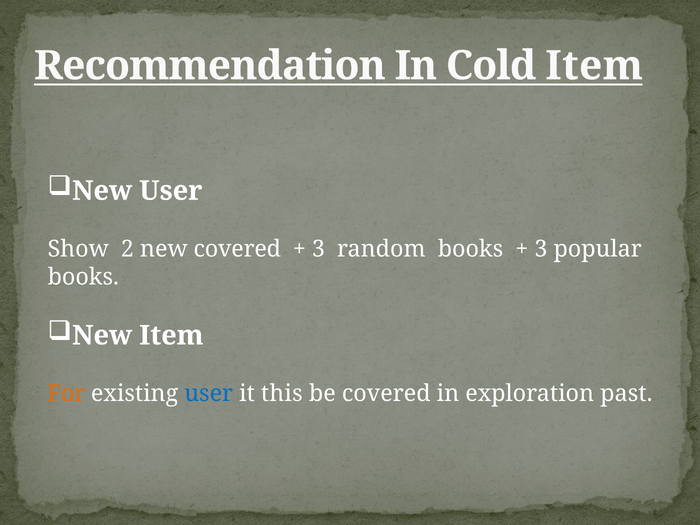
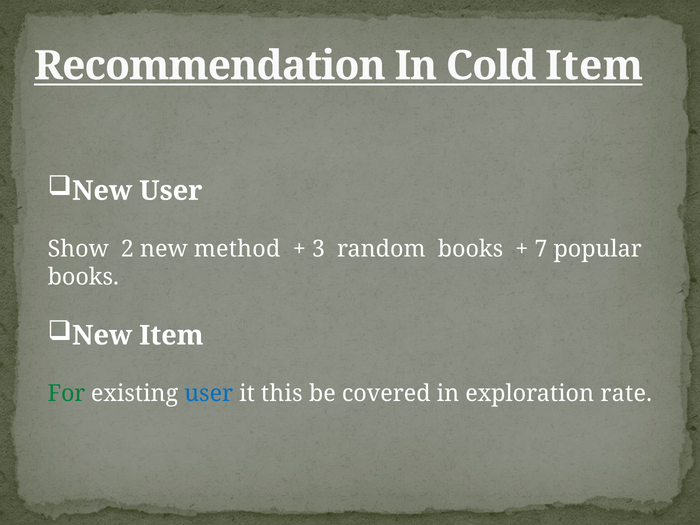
new covered: covered -> method (237, 249)
3: 3 -> 7 (541, 249)
For colour: orange -> green (66, 394)
past: past -> rate (626, 394)
